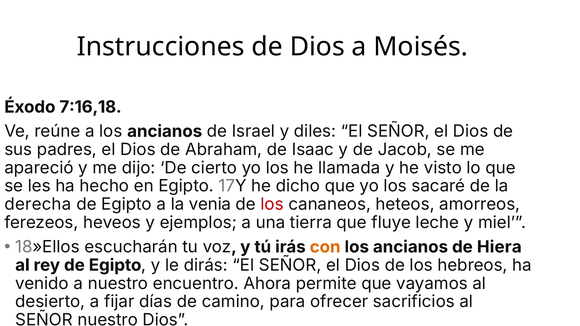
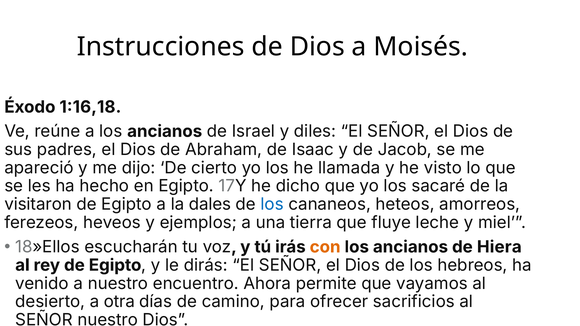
7:16,18: 7:16,18 -> 1:16,18 (90, 107)
derecha: derecha -> visitaron (38, 204)
venia: venia -> dales (210, 204)
los colour: red -> blue (272, 204)
fijar: fijar -> otra (119, 302)
